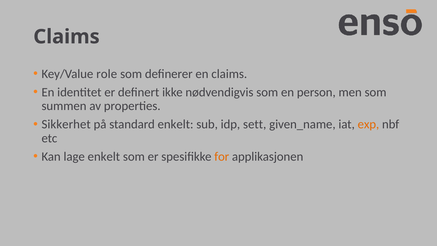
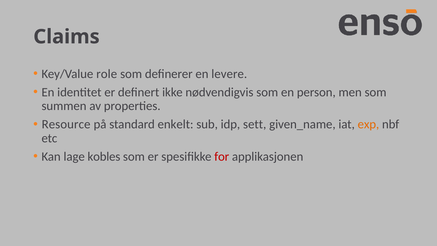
en claims: claims -> levere (229, 74)
Sikkerhet: Sikkerhet -> Resource (66, 124)
lage enkelt: enkelt -> kobles (104, 156)
for colour: orange -> red (222, 156)
